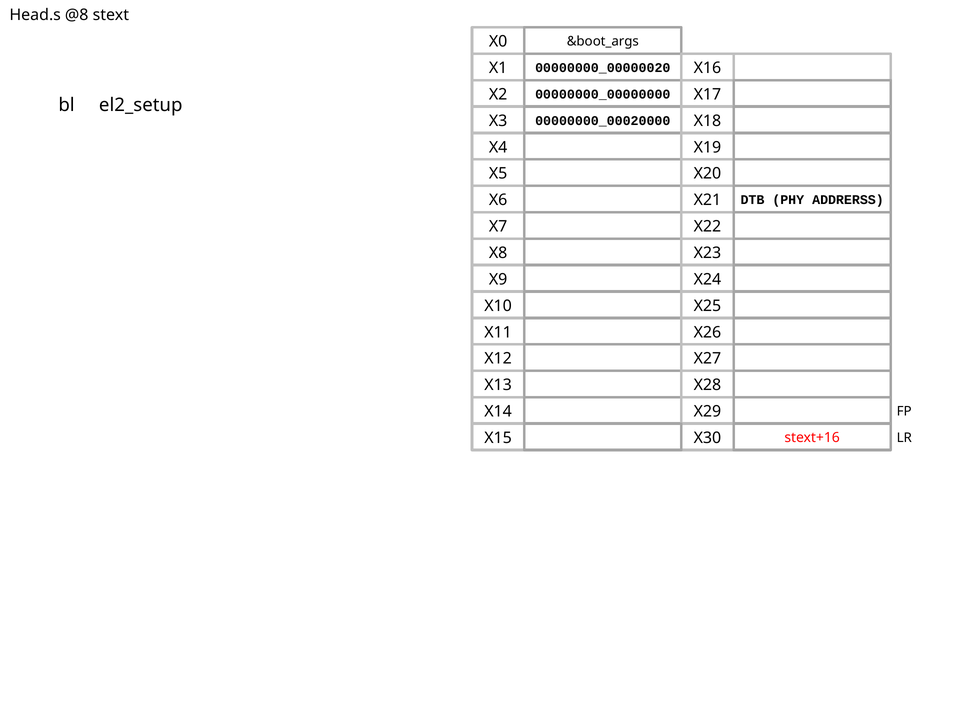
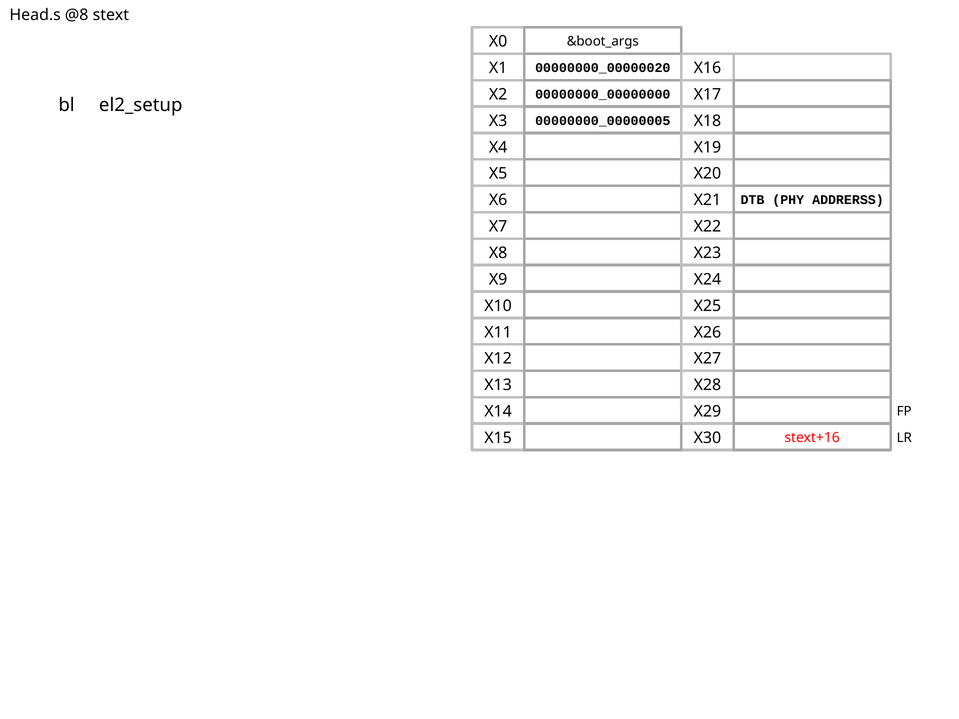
00000000_00020000: 00000000_00020000 -> 00000000_00000005 (603, 121)
